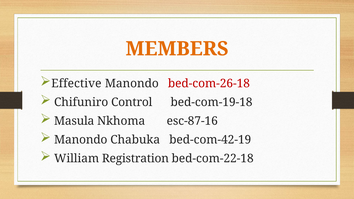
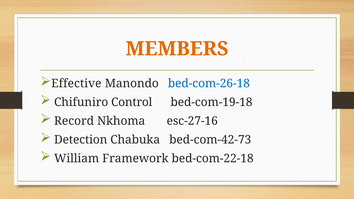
bed-com-26-18 colour: red -> blue (209, 83)
Masula: Masula -> Record (74, 121)
esc-87-16: esc-87-16 -> esc-27-16 (192, 121)
Manondo: Manondo -> Detection (81, 140)
bed-com-42-19: bed-com-42-19 -> bed-com-42-73 (210, 140)
Registration: Registration -> Framework (135, 158)
